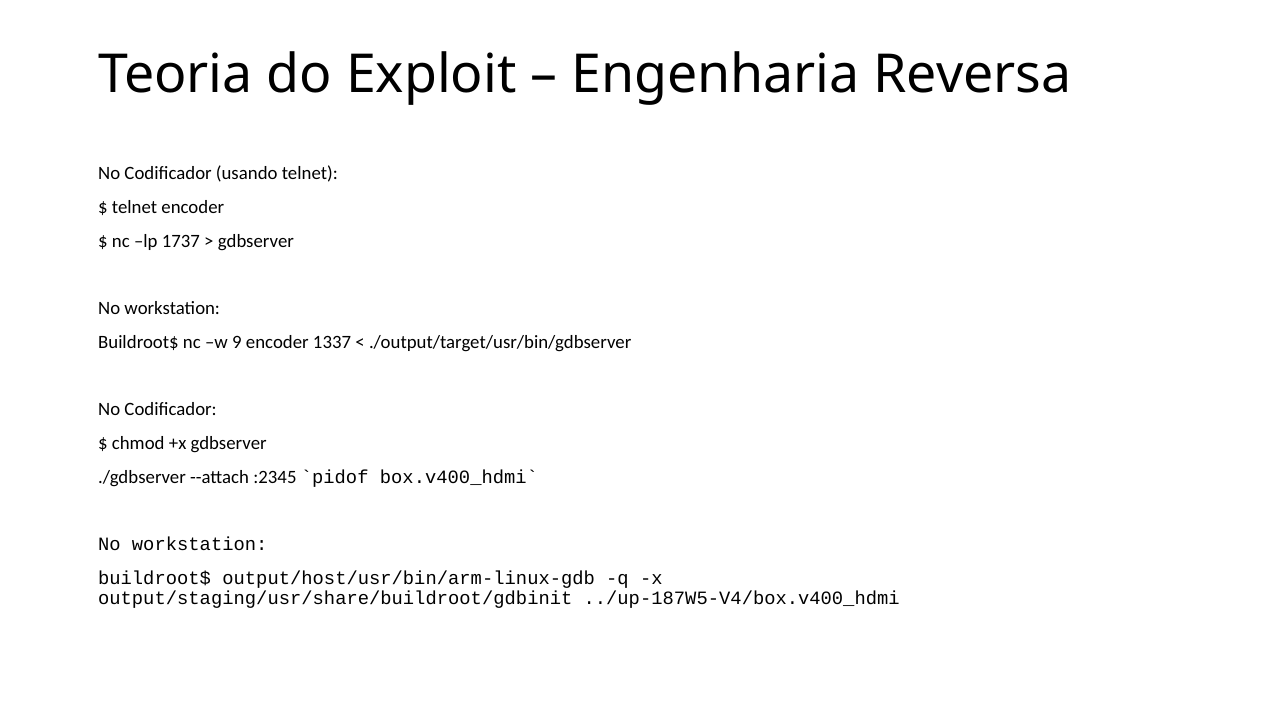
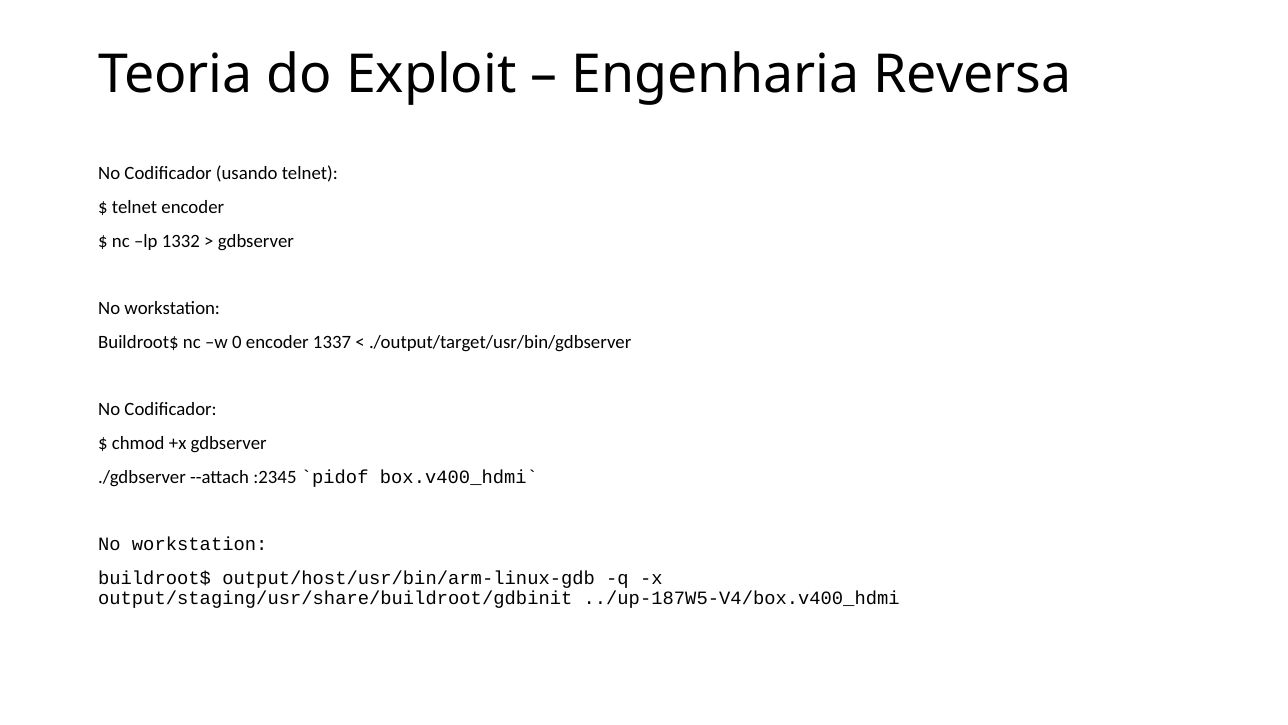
1737: 1737 -> 1332 (181, 241)
9: 9 -> 0 (237, 342)
